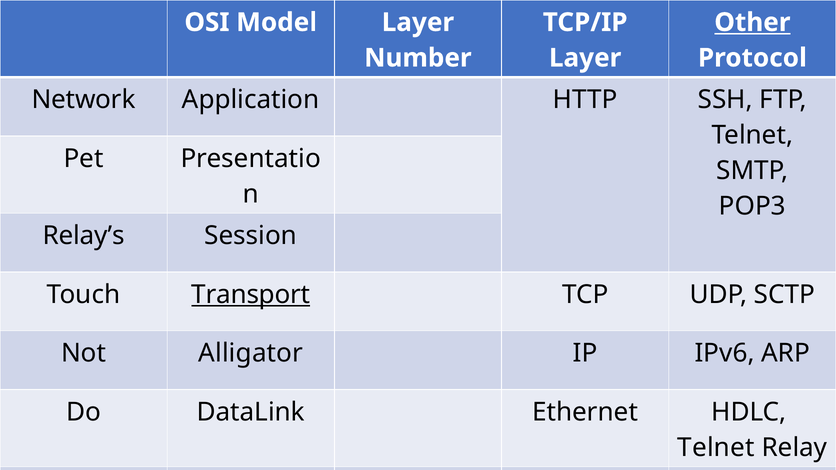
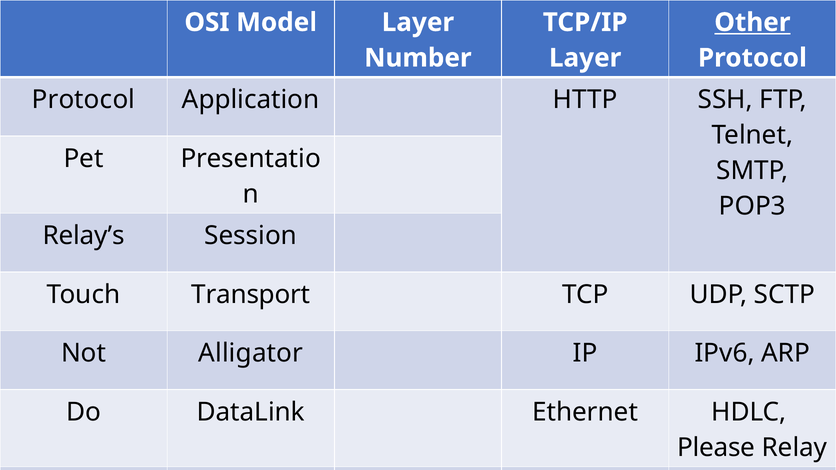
Network: Network -> Protocol (83, 100)
Transport underline: present -> none (251, 295)
Telnet: Telnet -> Please (716, 448)
